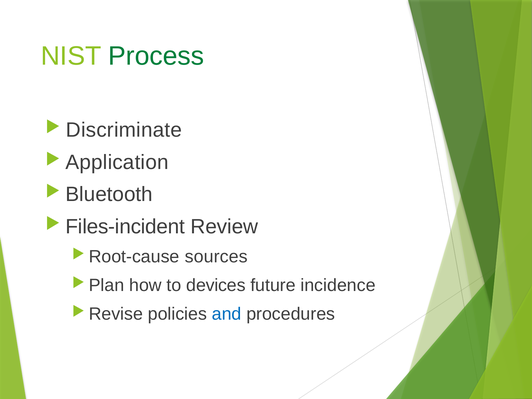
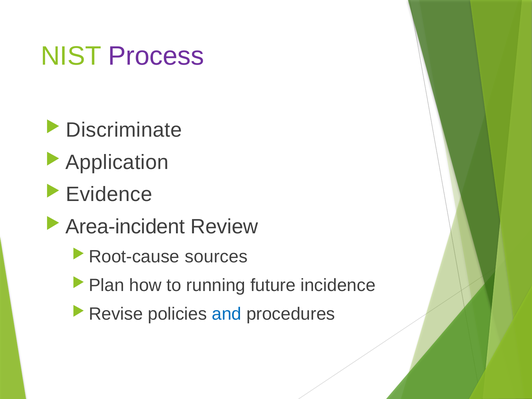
Process colour: green -> purple (156, 56)
Bluetooth: Bluetooth -> Evidence (109, 194)
Files-incident: Files-incident -> Area-incident (125, 227)
devices: devices -> running (216, 285)
